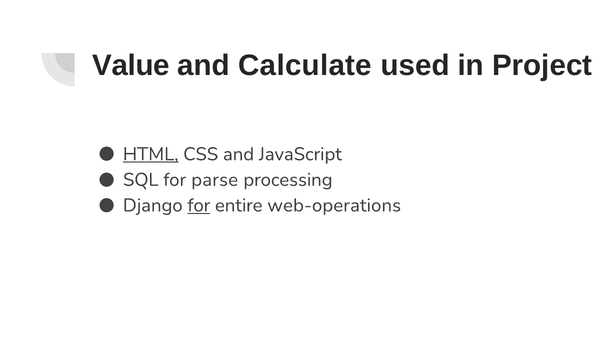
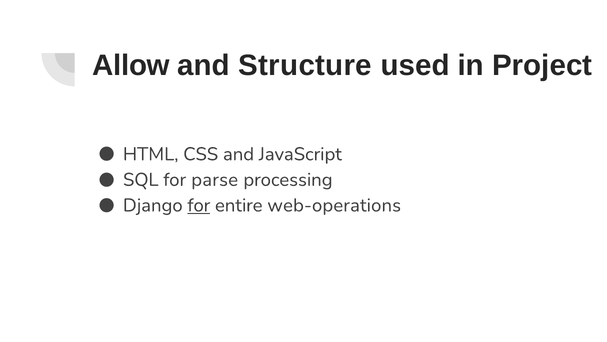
Value: Value -> Allow (131, 66)
Calculate: Calculate -> Structure (305, 66)
HTML underline: present -> none (151, 154)
